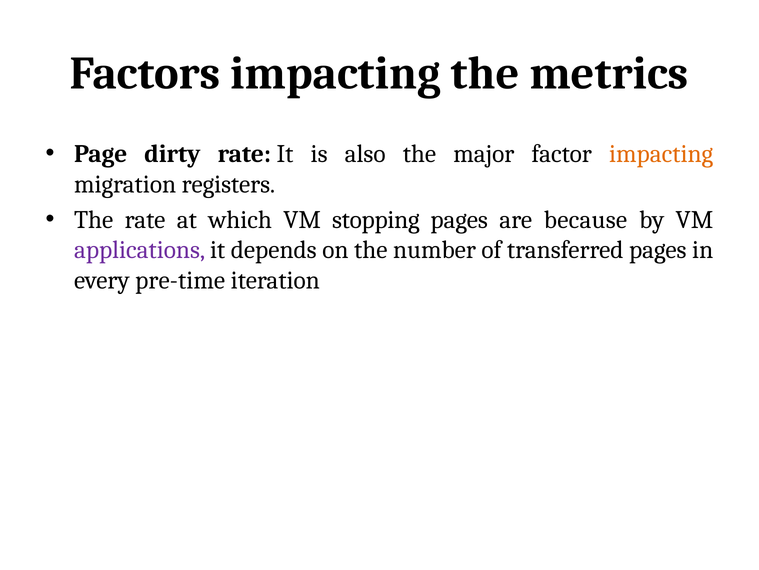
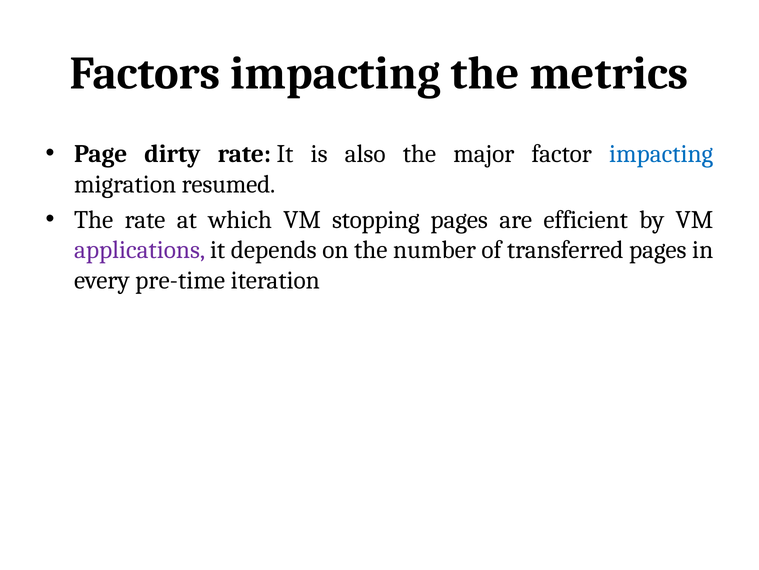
impacting colour: orange -> blue (661, 154)
registers: registers -> resumed (228, 184)
because: because -> efficient (586, 219)
